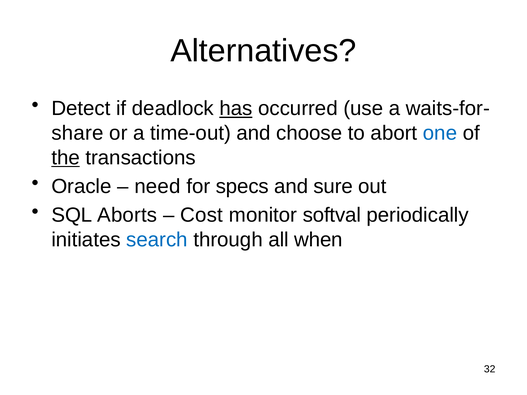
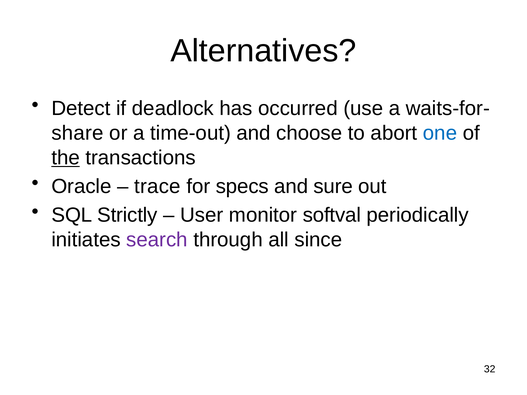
has underline: present -> none (236, 109)
need: need -> trace (157, 187)
Aborts: Aborts -> Strictly (127, 215)
Cost: Cost -> User (202, 215)
search colour: blue -> purple (157, 240)
when: when -> since (318, 240)
